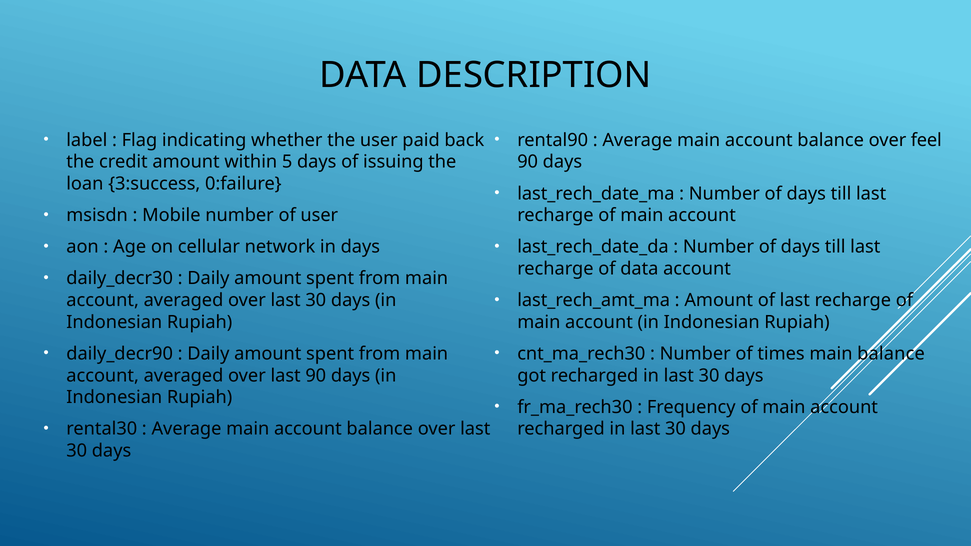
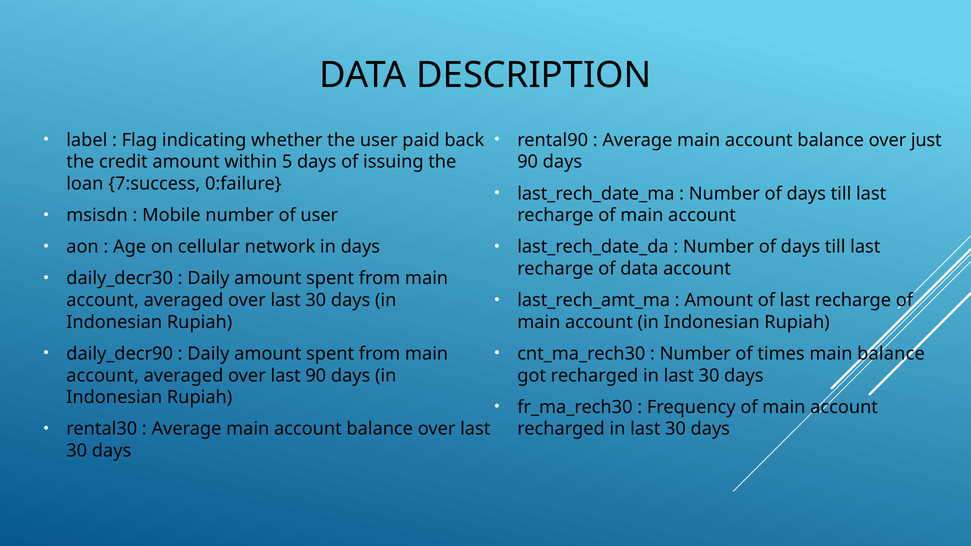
feel: feel -> just (926, 140)
3:success: 3:success -> 7:success (154, 184)
